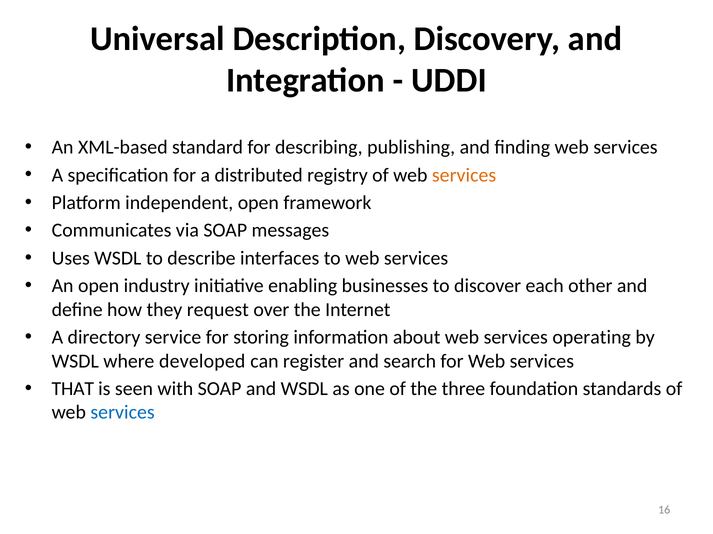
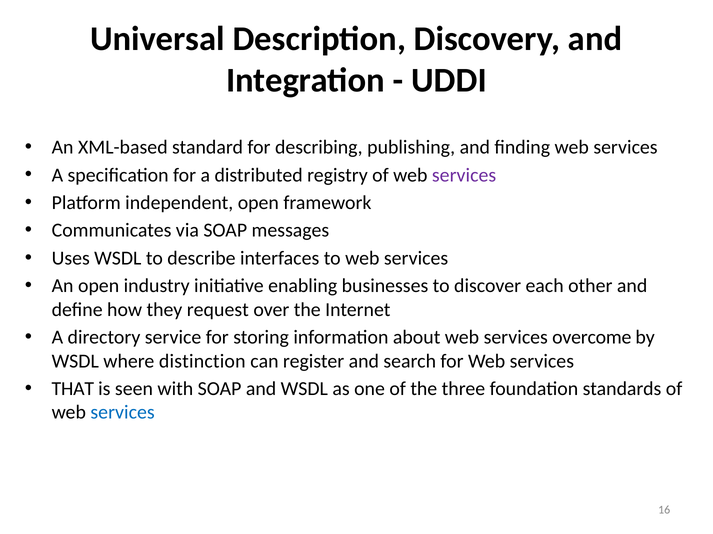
services colour: orange -> purple (464, 175)
operating: operating -> overcome (592, 338)
developed: developed -> distinction (202, 362)
